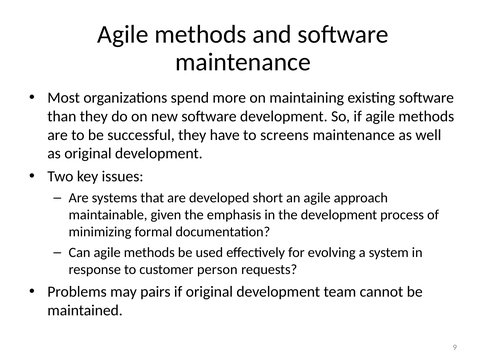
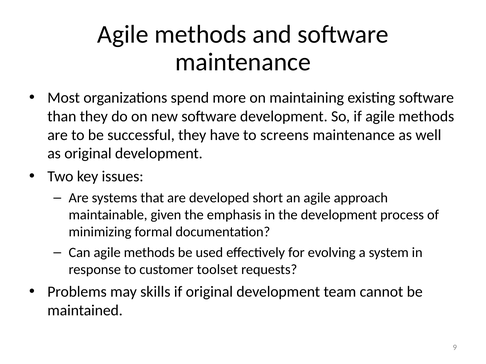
person: person -> toolset (217, 270)
pairs: pairs -> skills (155, 292)
